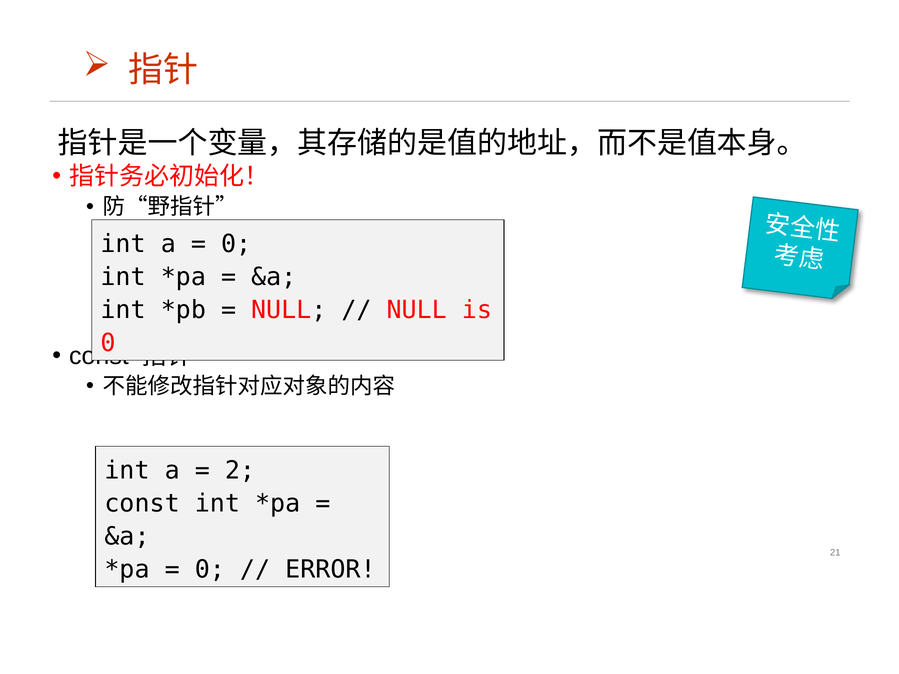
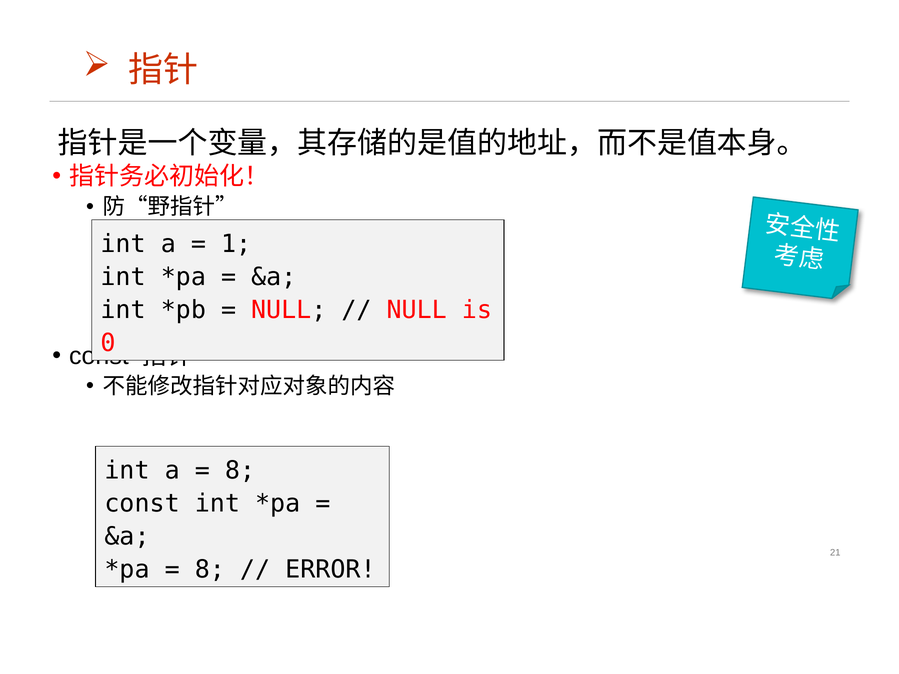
0: 0 -> 1 (236, 244)
2: 2 -> 8 (240, 471)
0: 0 -> 8 (210, 569)
